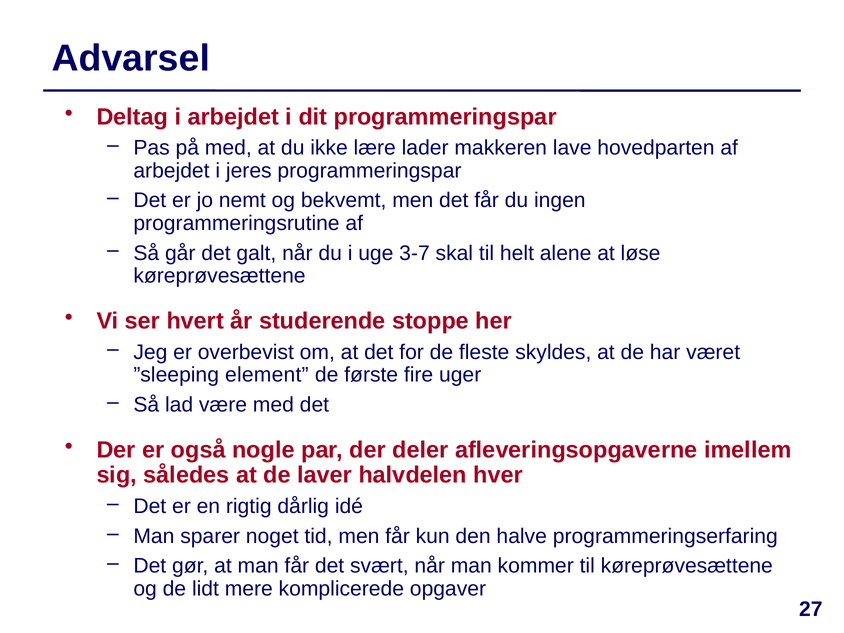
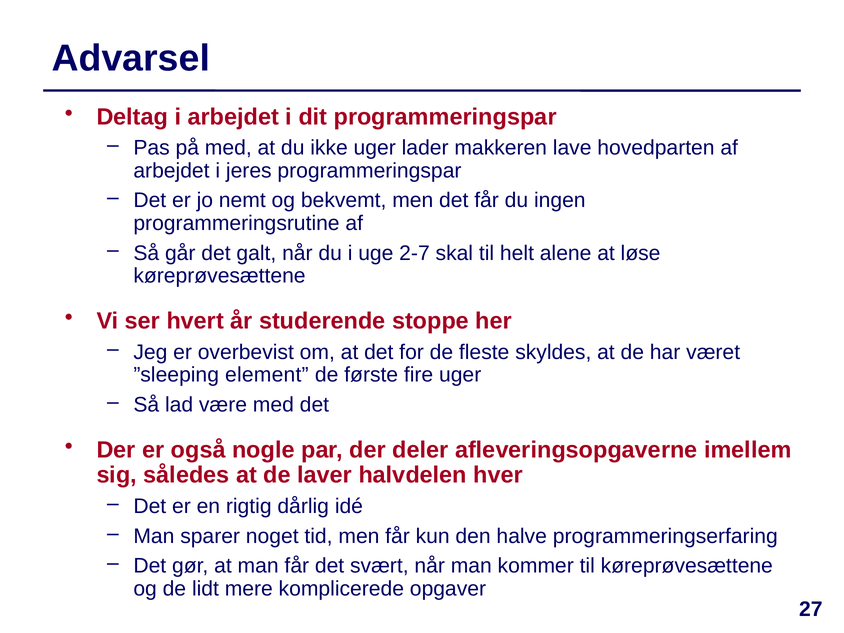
ikke lære: lære -> uger (375, 148)
3-7: 3-7 -> 2-7 (414, 253)
